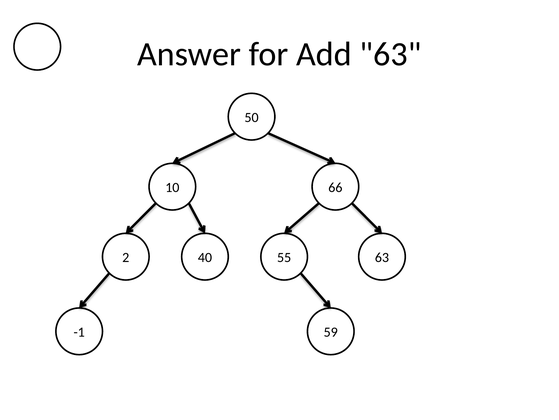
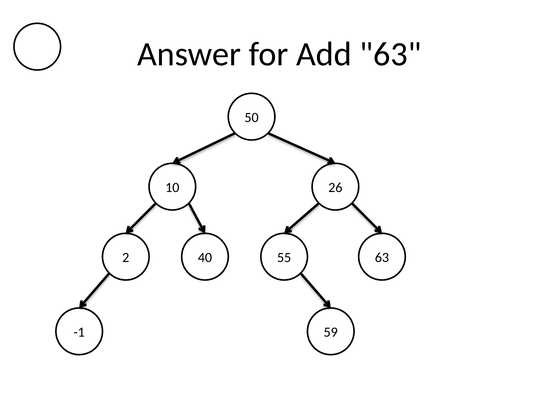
66: 66 -> 26 (335, 187)
